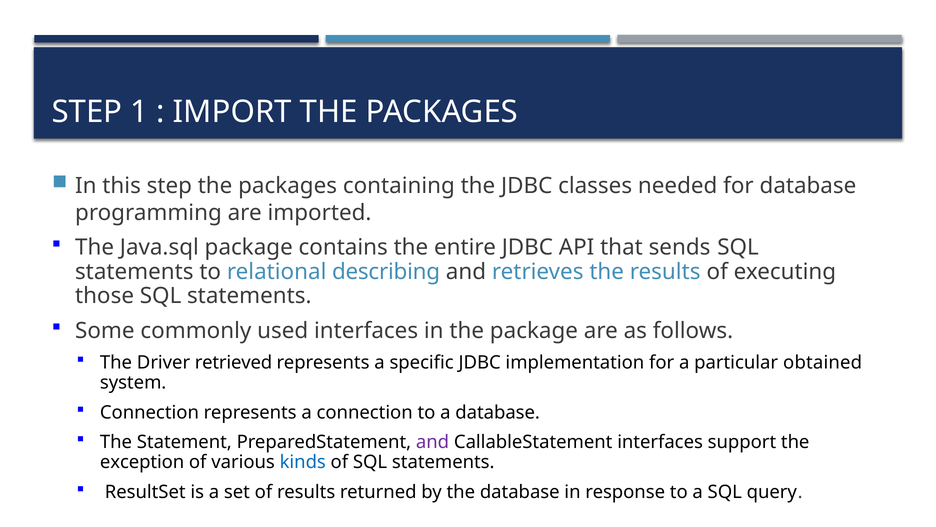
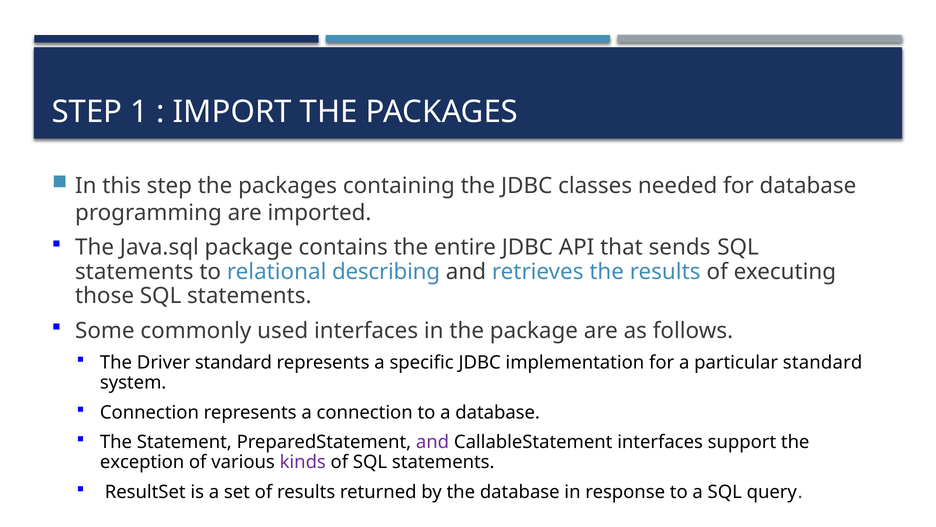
Driver retrieved: retrieved -> standard (233, 362)
particular obtained: obtained -> standard (823, 362)
kinds colour: blue -> purple (303, 462)
